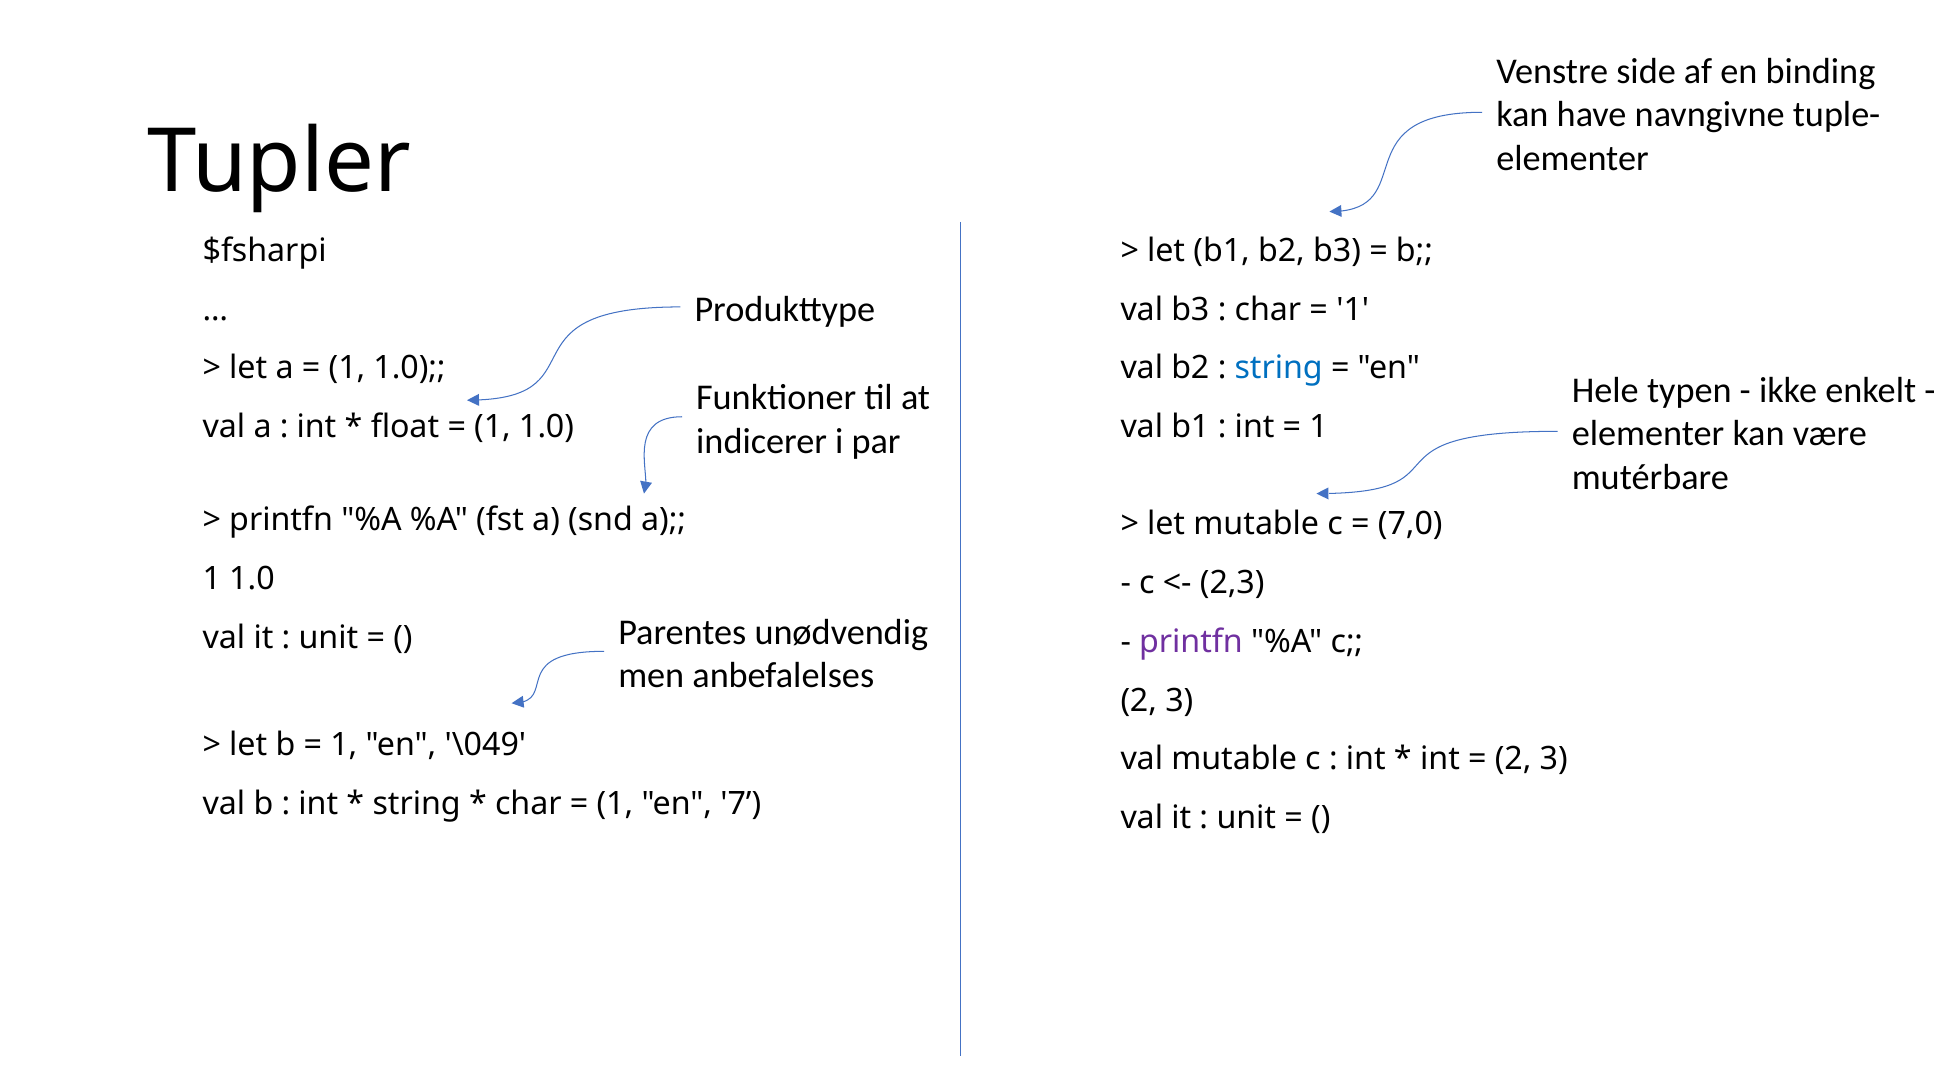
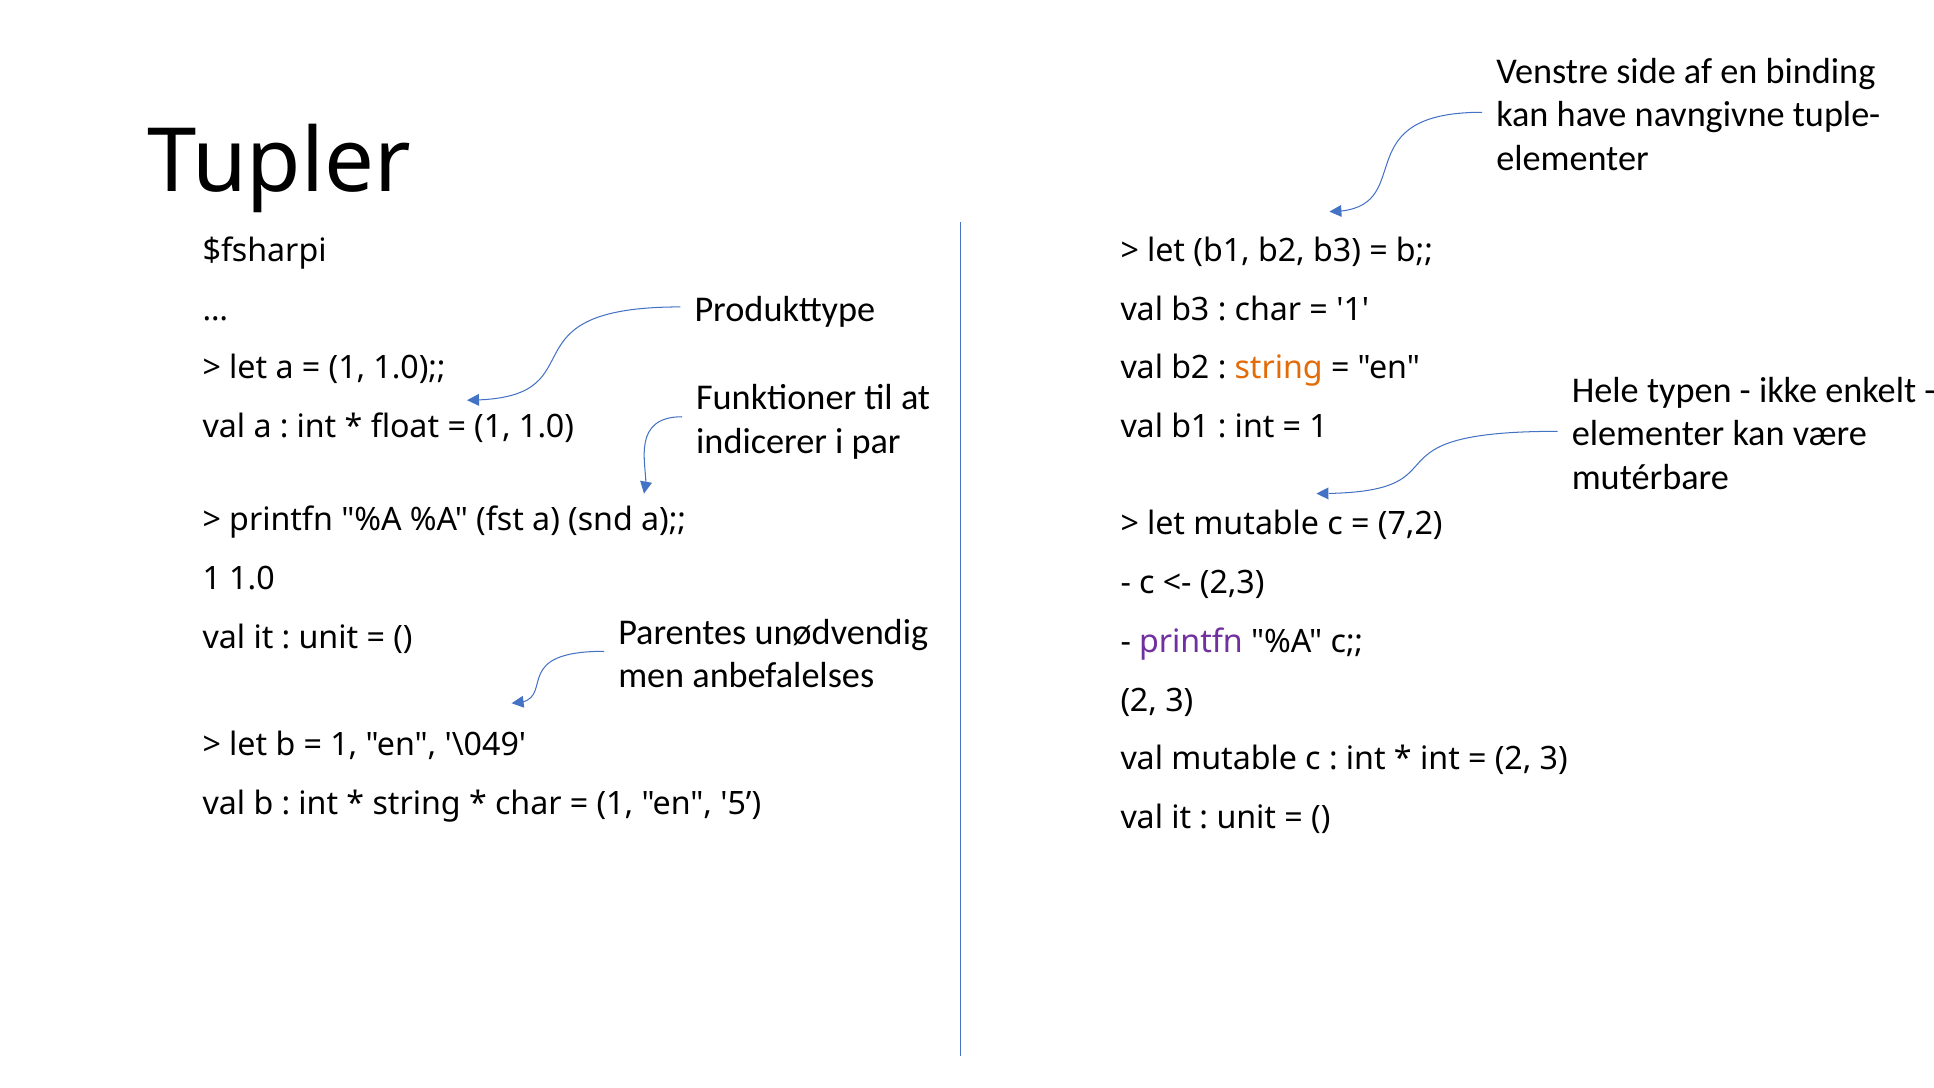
string colour: blue -> orange (1279, 368)
7,0: 7,0 -> 7,2 (1410, 524)
7: 7 -> 5 (741, 803)
